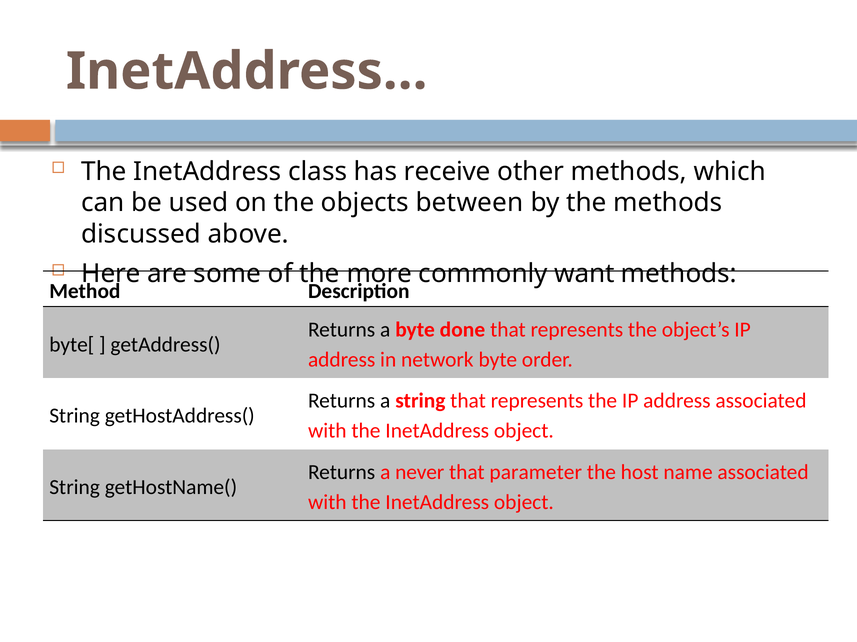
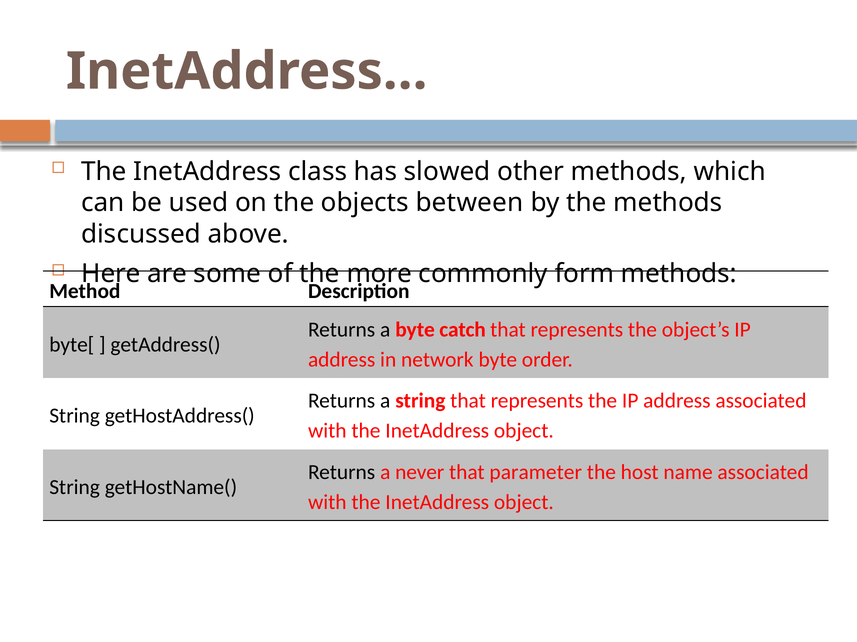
receive: receive -> slowed (447, 172)
want: want -> form (584, 274)
done: done -> catch (463, 330)
